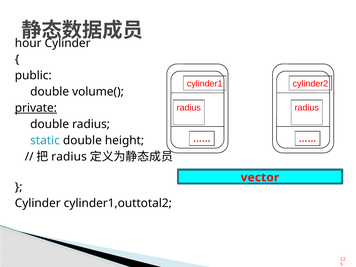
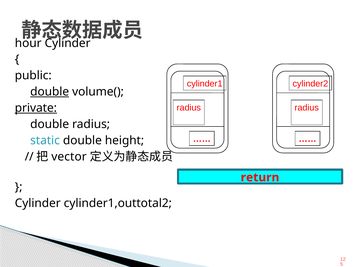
double underline: none -> present (50, 92)
radius: radius -> vector (69, 157)
vector: vector -> return (260, 177)
